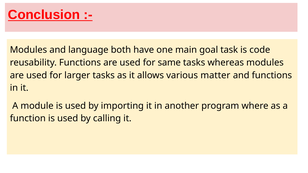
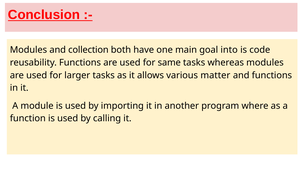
language: language -> collection (88, 50)
task: task -> into (229, 50)
